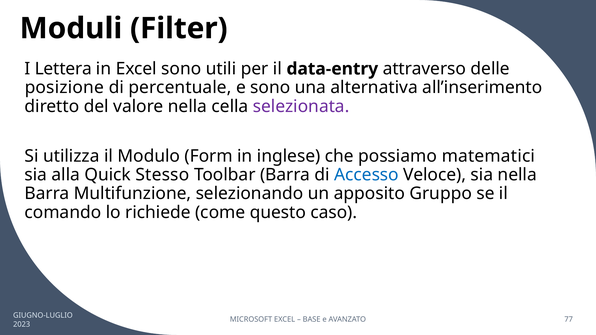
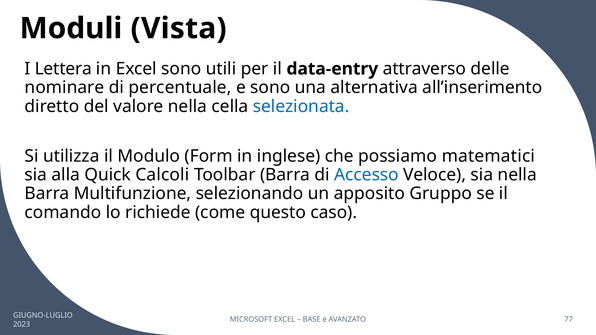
Filter: Filter -> Vista (179, 28)
posizione: posizione -> nominare (64, 88)
selezionata colour: purple -> blue (301, 106)
Stesso: Stesso -> Calcoli (162, 175)
